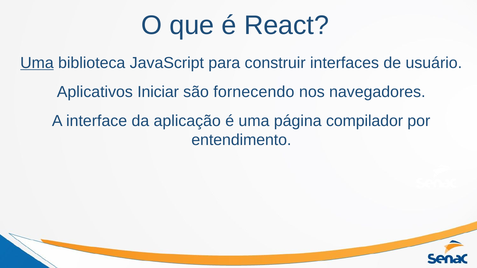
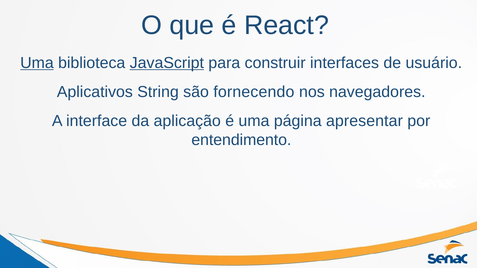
JavaScript underline: none -> present (167, 63)
Iniciar: Iniciar -> String (158, 92)
compilador: compilador -> apresentar (364, 121)
